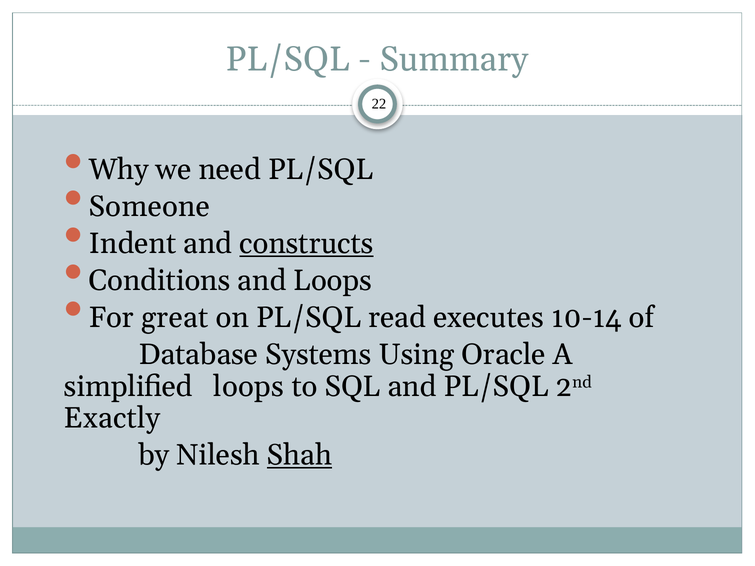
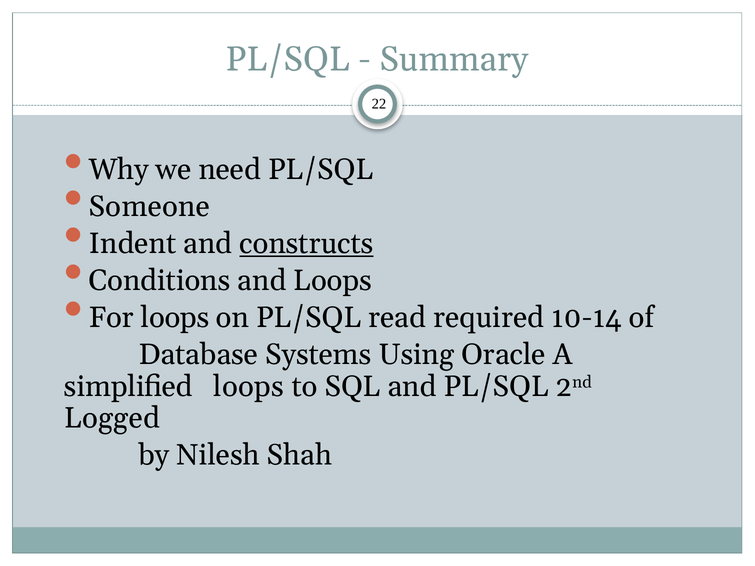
For great: great -> loops (175, 318)
executes: executes -> required (489, 318)
Exactly: Exactly -> Logged (112, 418)
Shah underline: present -> none (300, 455)
